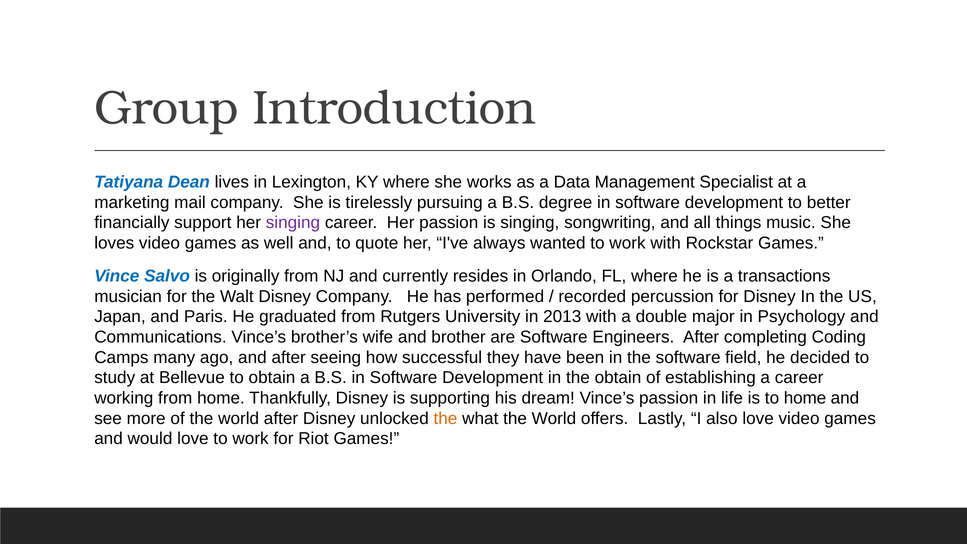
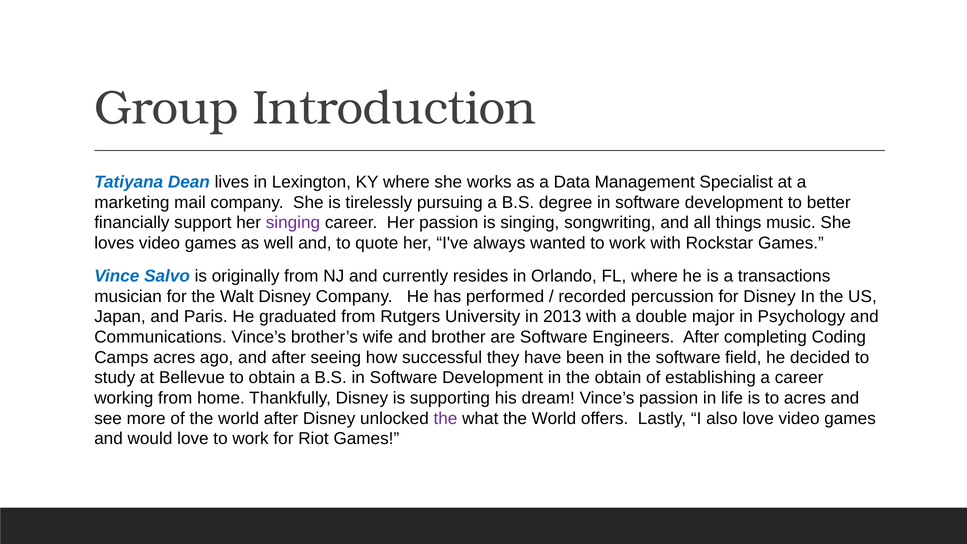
Camps many: many -> acres (174, 357)
to home: home -> acres (805, 398)
the colour: orange -> purple (445, 418)
